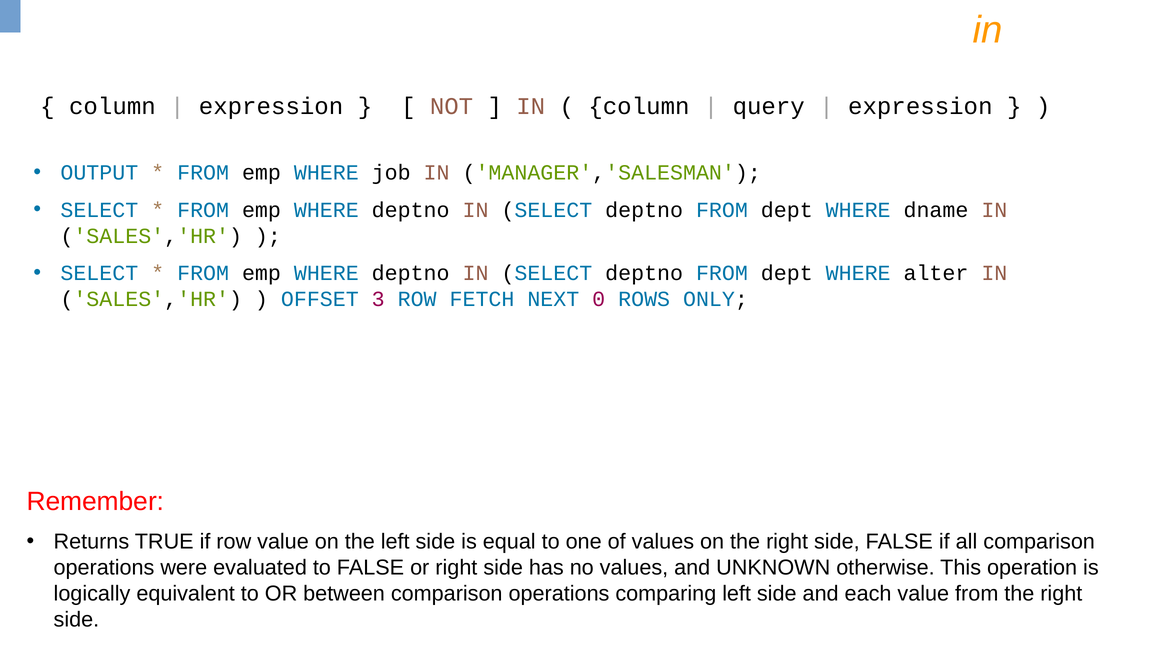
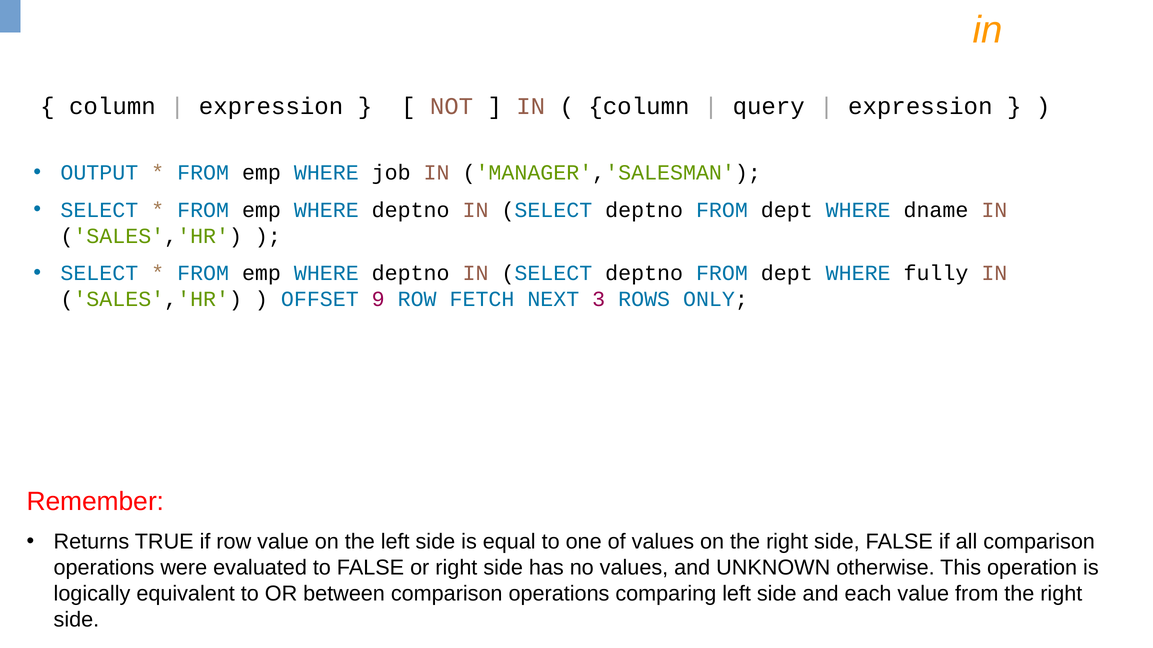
alter: alter -> fully (936, 274)
3: 3 -> 9 (378, 300)
0: 0 -> 3 (599, 300)
